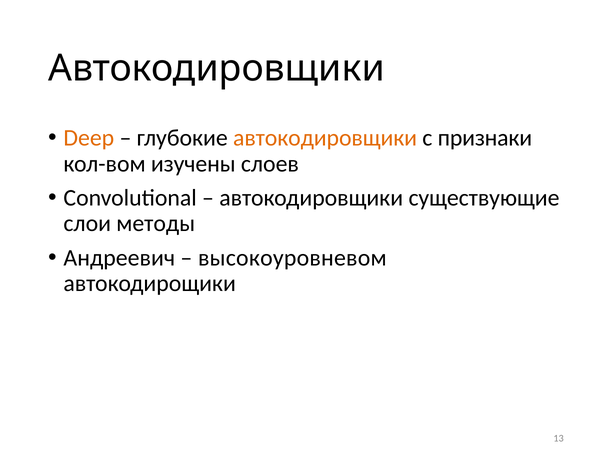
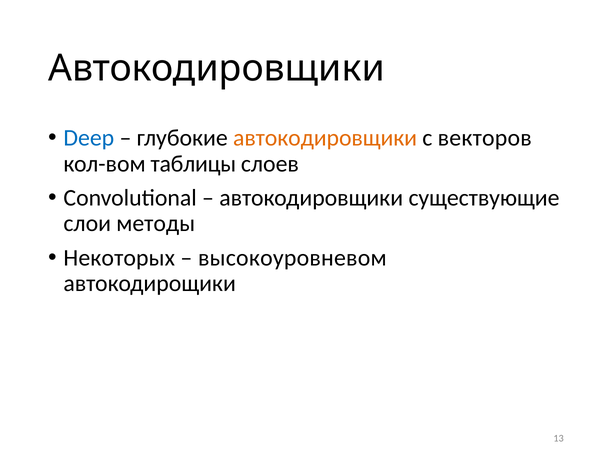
Deep colour: orange -> blue (89, 138)
признаки: признаки -> векторов (485, 138)
изучены: изучены -> таблицы (193, 164)
Андреевич: Андреевич -> Некоторых (119, 258)
